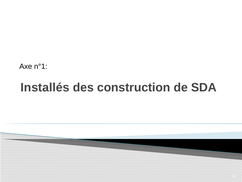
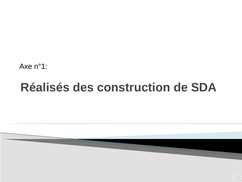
Installés: Installés -> Réalisés (45, 87)
